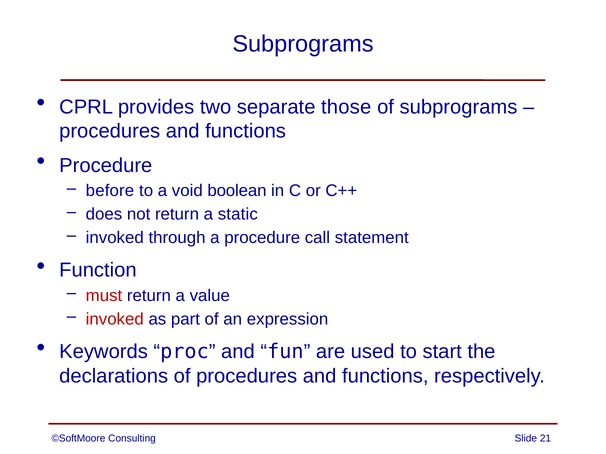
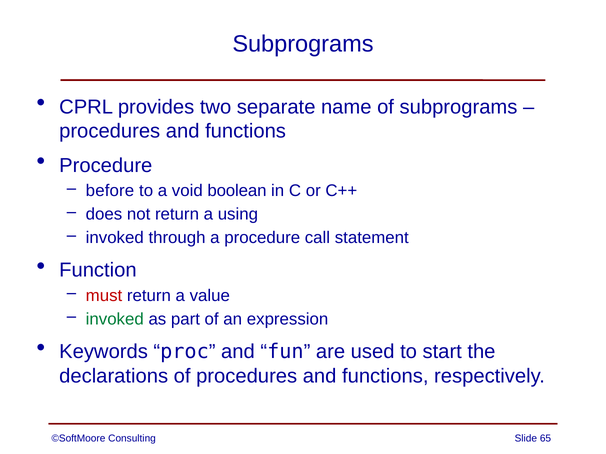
those: those -> name (346, 107)
static: static -> using (238, 214)
invoked colour: red -> green (115, 320)
21: 21 -> 65 (546, 439)
